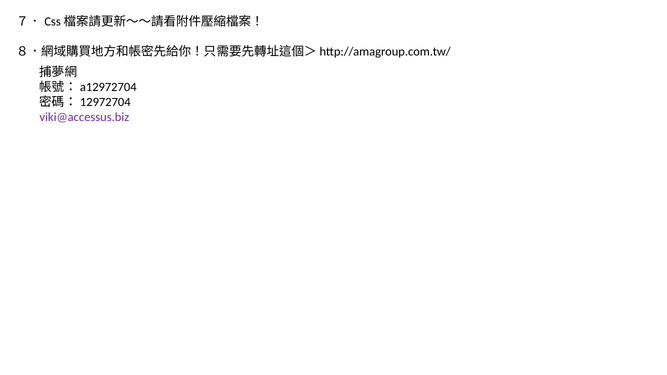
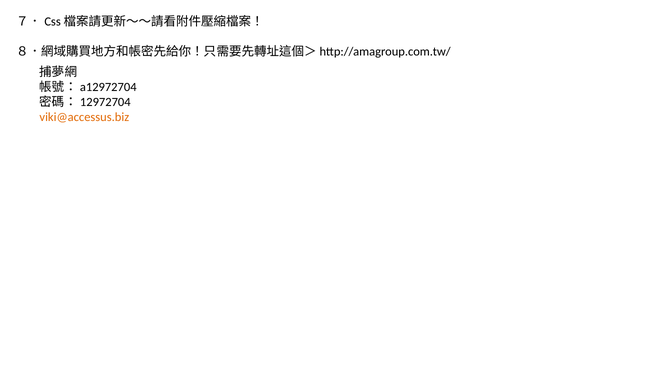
viki@accessus.biz colour: purple -> orange (84, 117)
